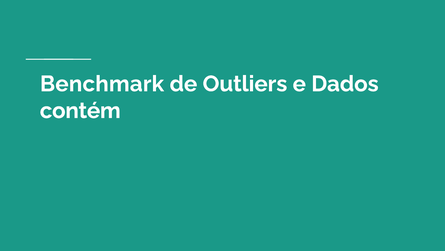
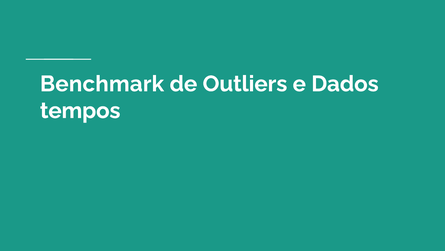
contém: contém -> tempos (80, 110)
